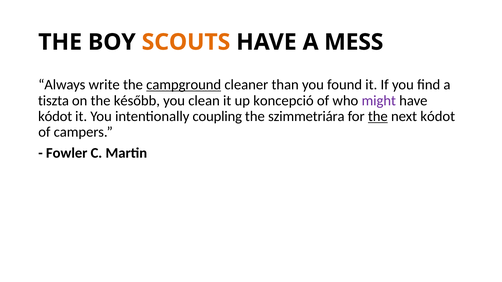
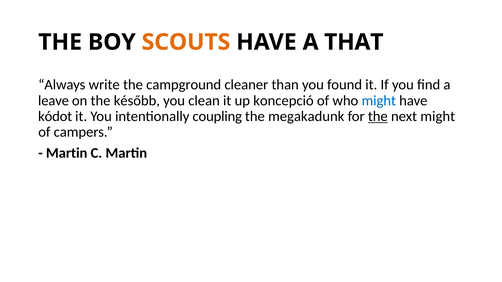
MESS: MESS -> THAT (354, 42)
campground underline: present -> none (184, 85)
tiszta: tiszta -> leave (54, 101)
might colour: purple -> blue (379, 101)
szimmetriára: szimmetriára -> megakadunk (306, 117)
next kódot: kódot -> might (438, 117)
Fowler: Fowler -> Martin (67, 153)
